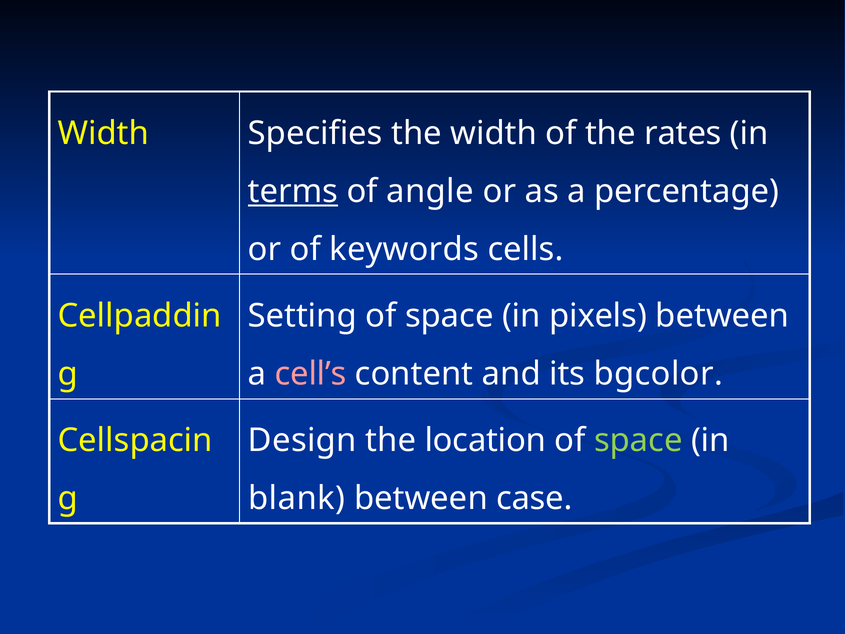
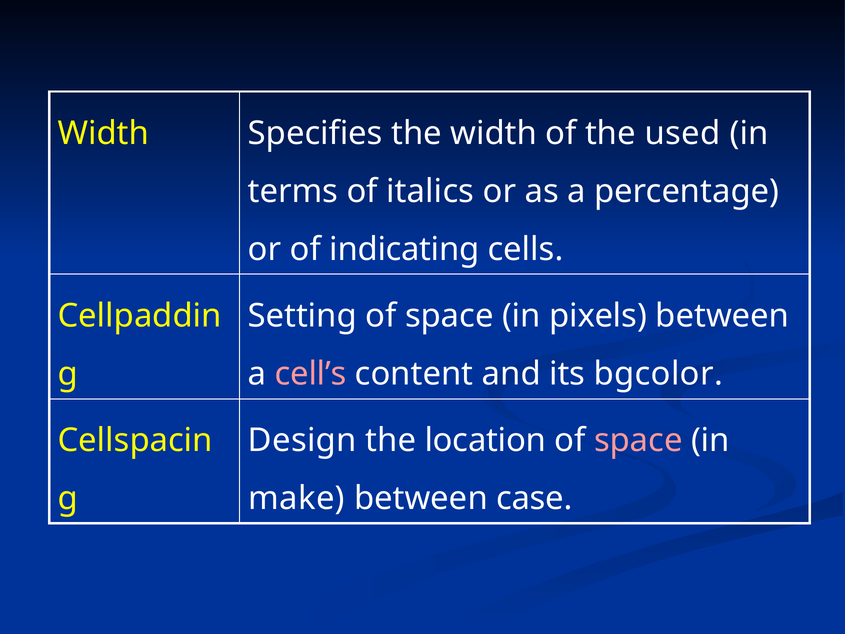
rates: rates -> used (683, 133)
terms underline: present -> none (293, 191)
angle: angle -> italics (430, 191)
keywords: keywords -> indicating (404, 249)
space colour: light green -> pink (638, 440)
blank: blank -> make (297, 498)
